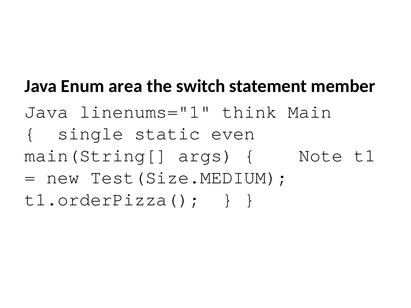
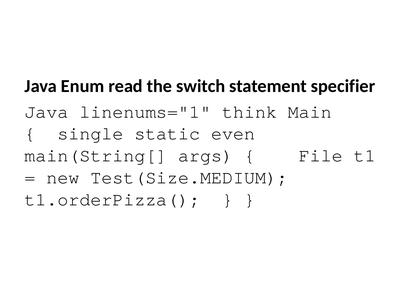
area: area -> read (126, 86)
member: member -> specifier (343, 86)
Note: Note -> File (321, 156)
